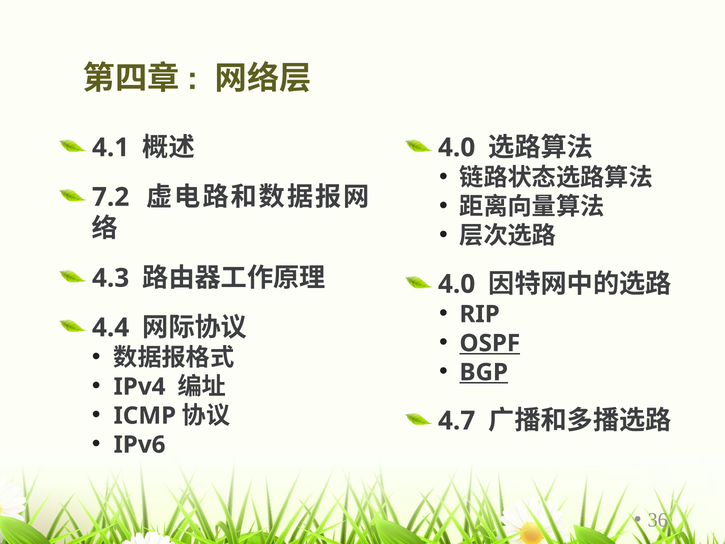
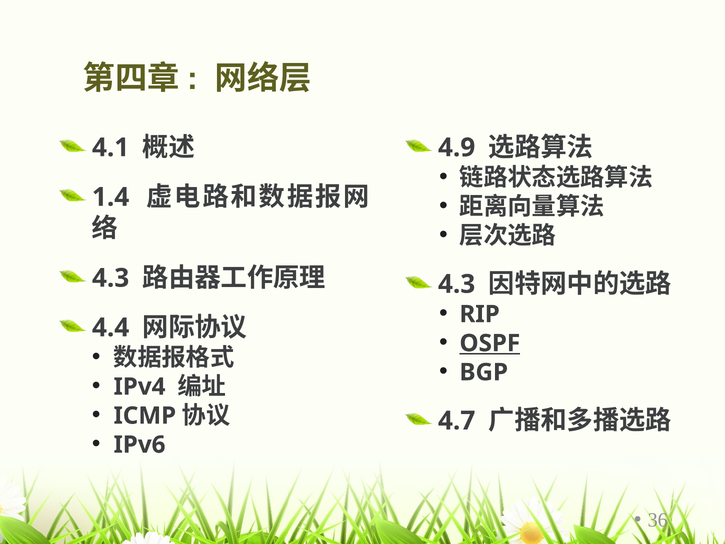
4.0: 4.0 -> 4.9 (457, 148)
7.2: 7.2 -> 1.4 (111, 197)
4.0: 4.0 -> 4.3 (457, 284)
BGP underline: present -> none (484, 372)
